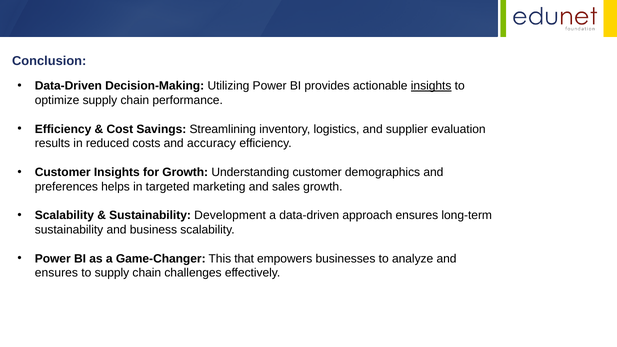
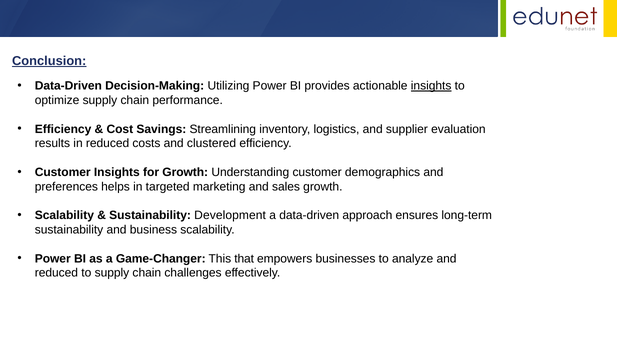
Conclusion underline: none -> present (49, 61)
accuracy: accuracy -> clustered (212, 143)
ensures: ensures -> reduced (56, 273)
